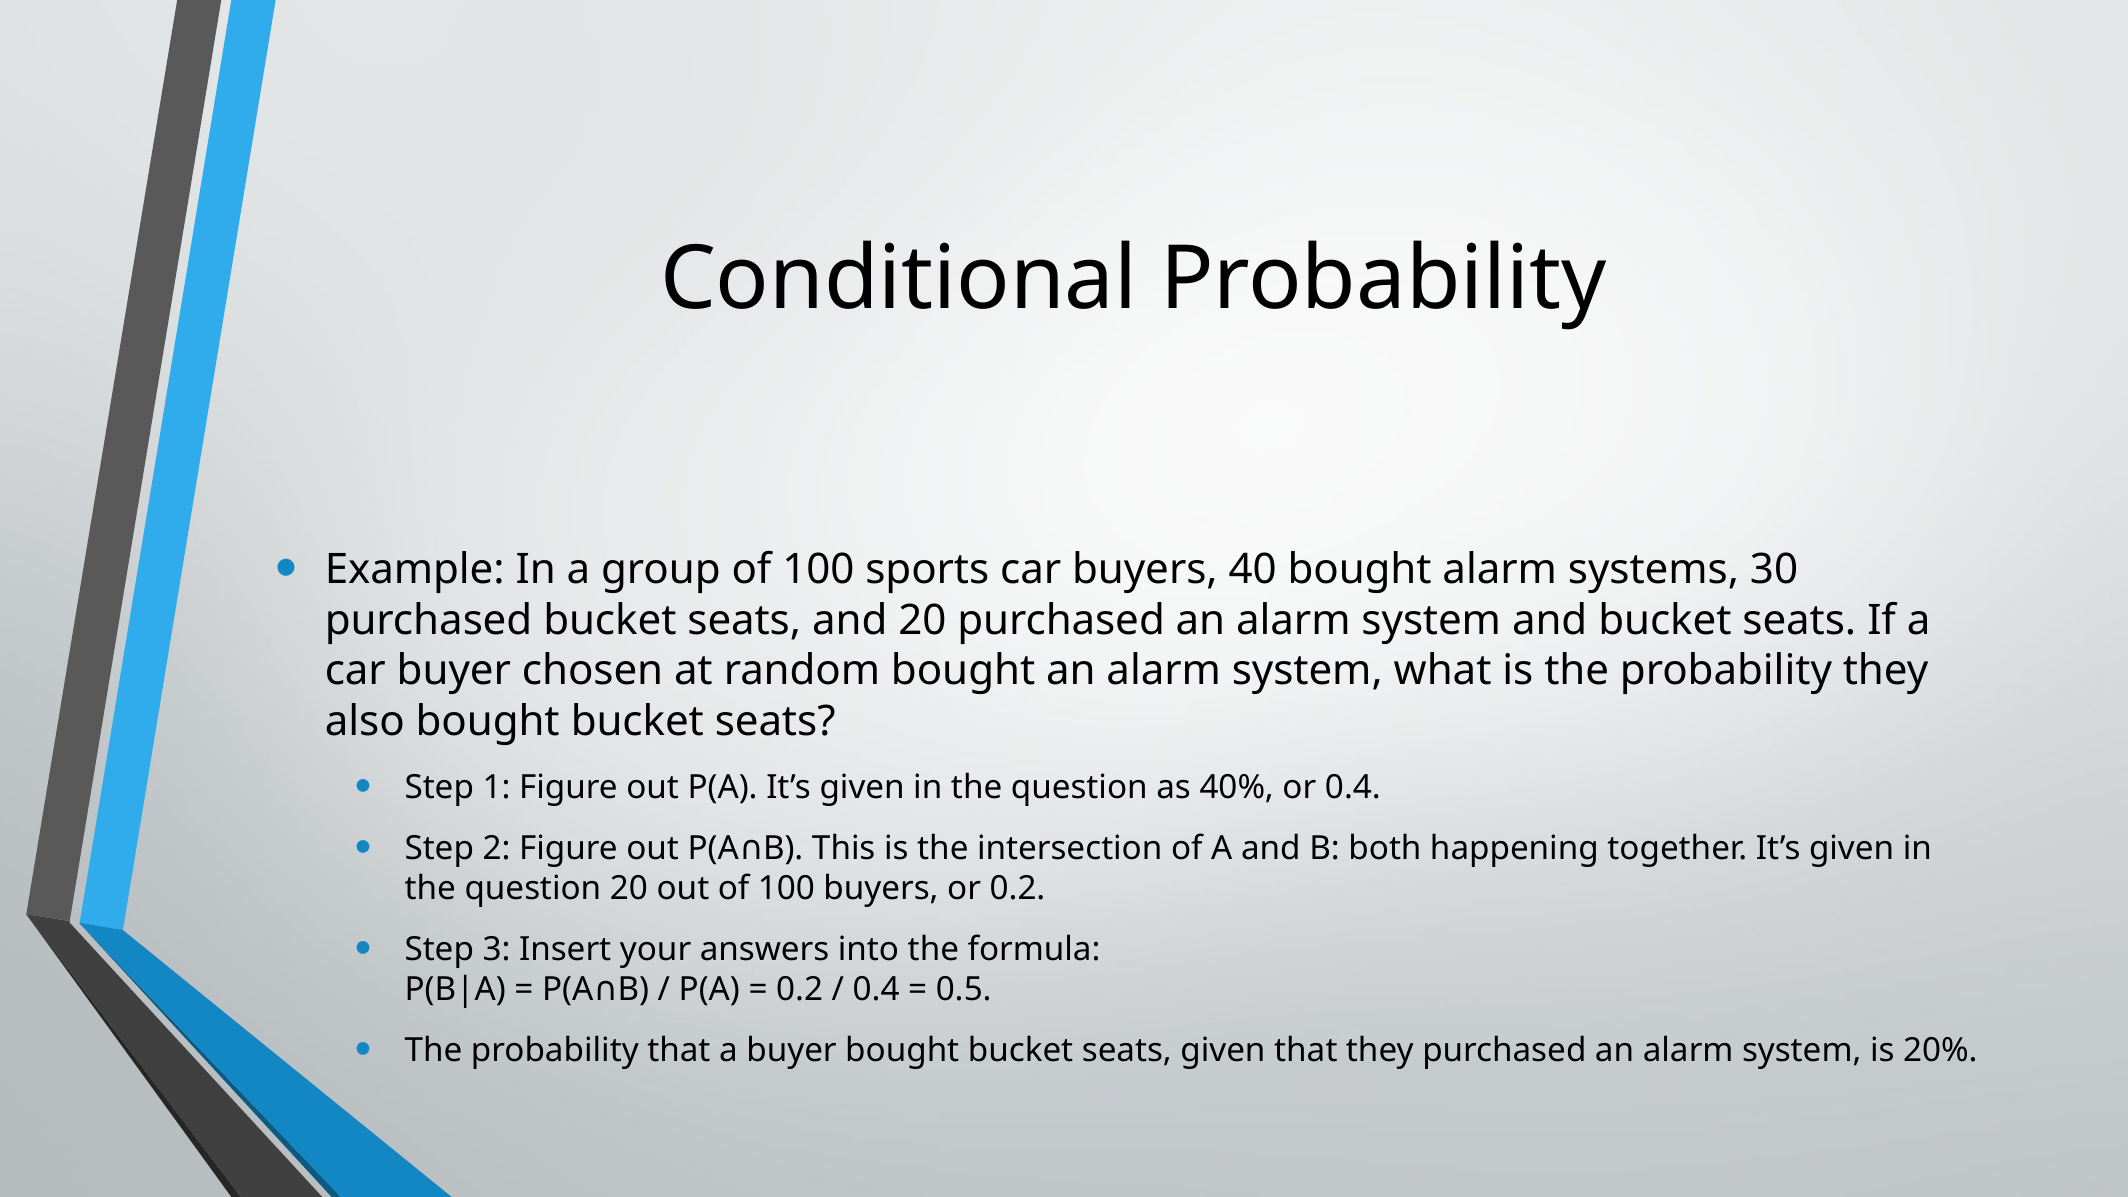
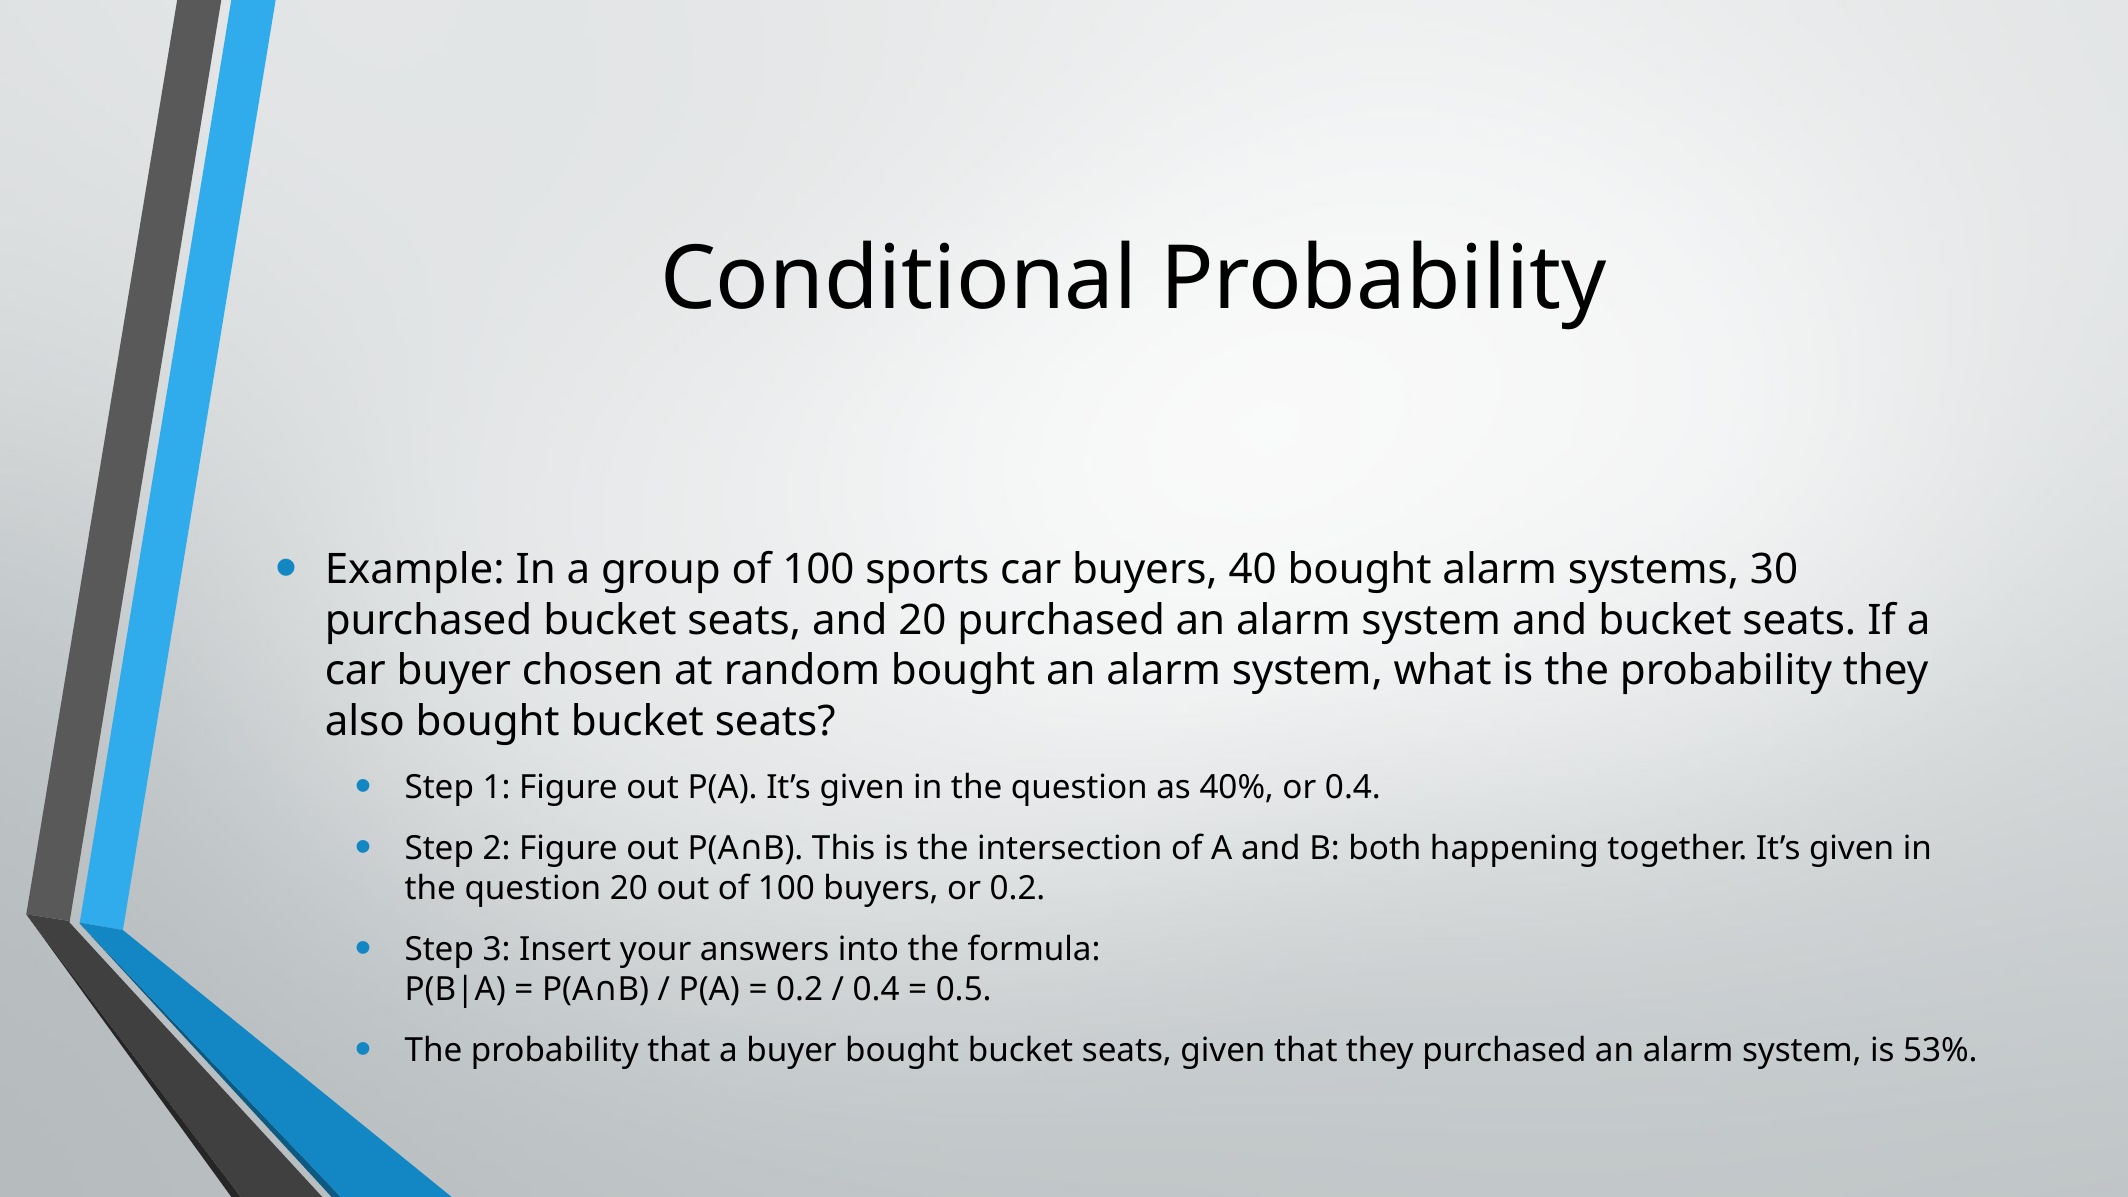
20%: 20% -> 53% (1940, 1051)
